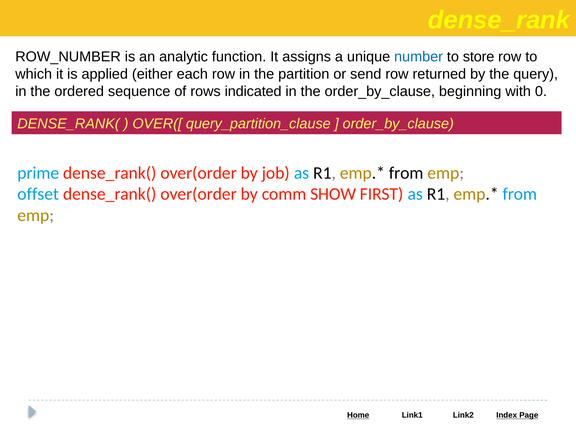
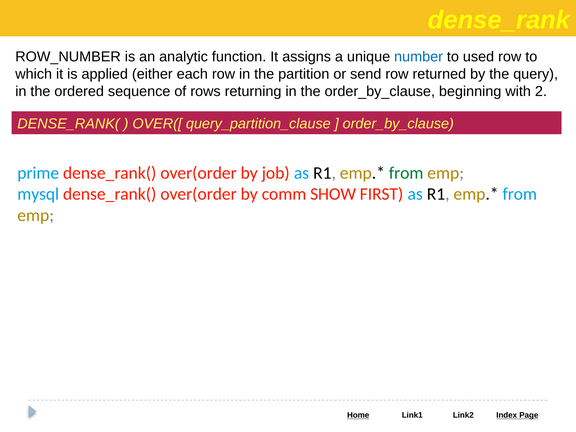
store: store -> used (479, 57)
indicated: indicated -> returning (253, 91)
0: 0 -> 2 (541, 91)
from colour: black -> green (406, 173)
offset: offset -> mysql (38, 194)
